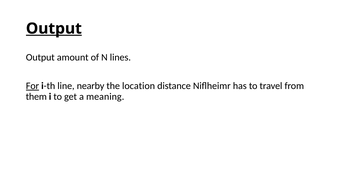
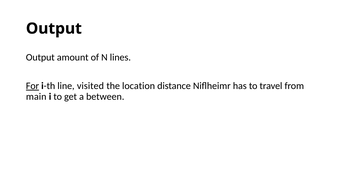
Output underline: present -> none (54, 29)
nearby: nearby -> visited (90, 86)
them: them -> main (36, 97)
meaning: meaning -> between (105, 97)
